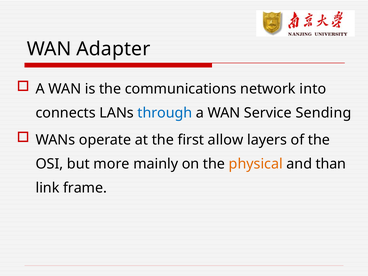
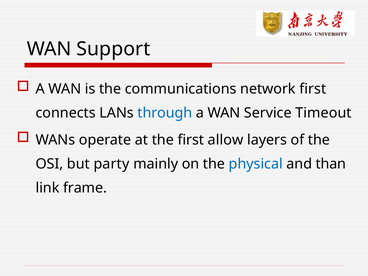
Adapter: Adapter -> Support (113, 49)
network into: into -> first (313, 89)
Sending: Sending -> Timeout (323, 113)
more: more -> party (111, 164)
physical colour: orange -> blue (256, 164)
